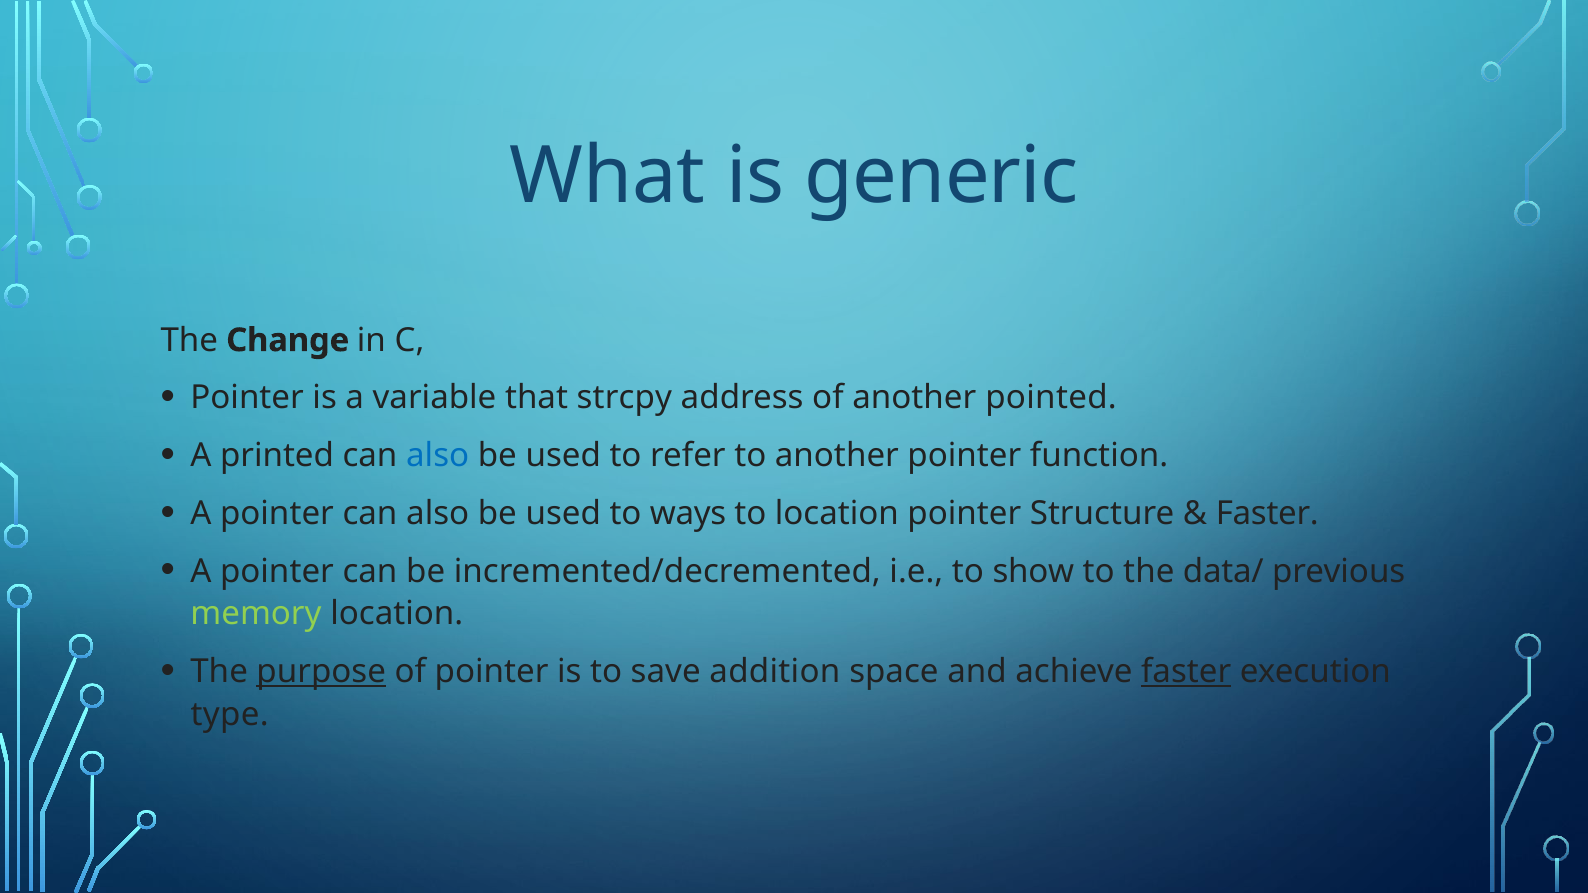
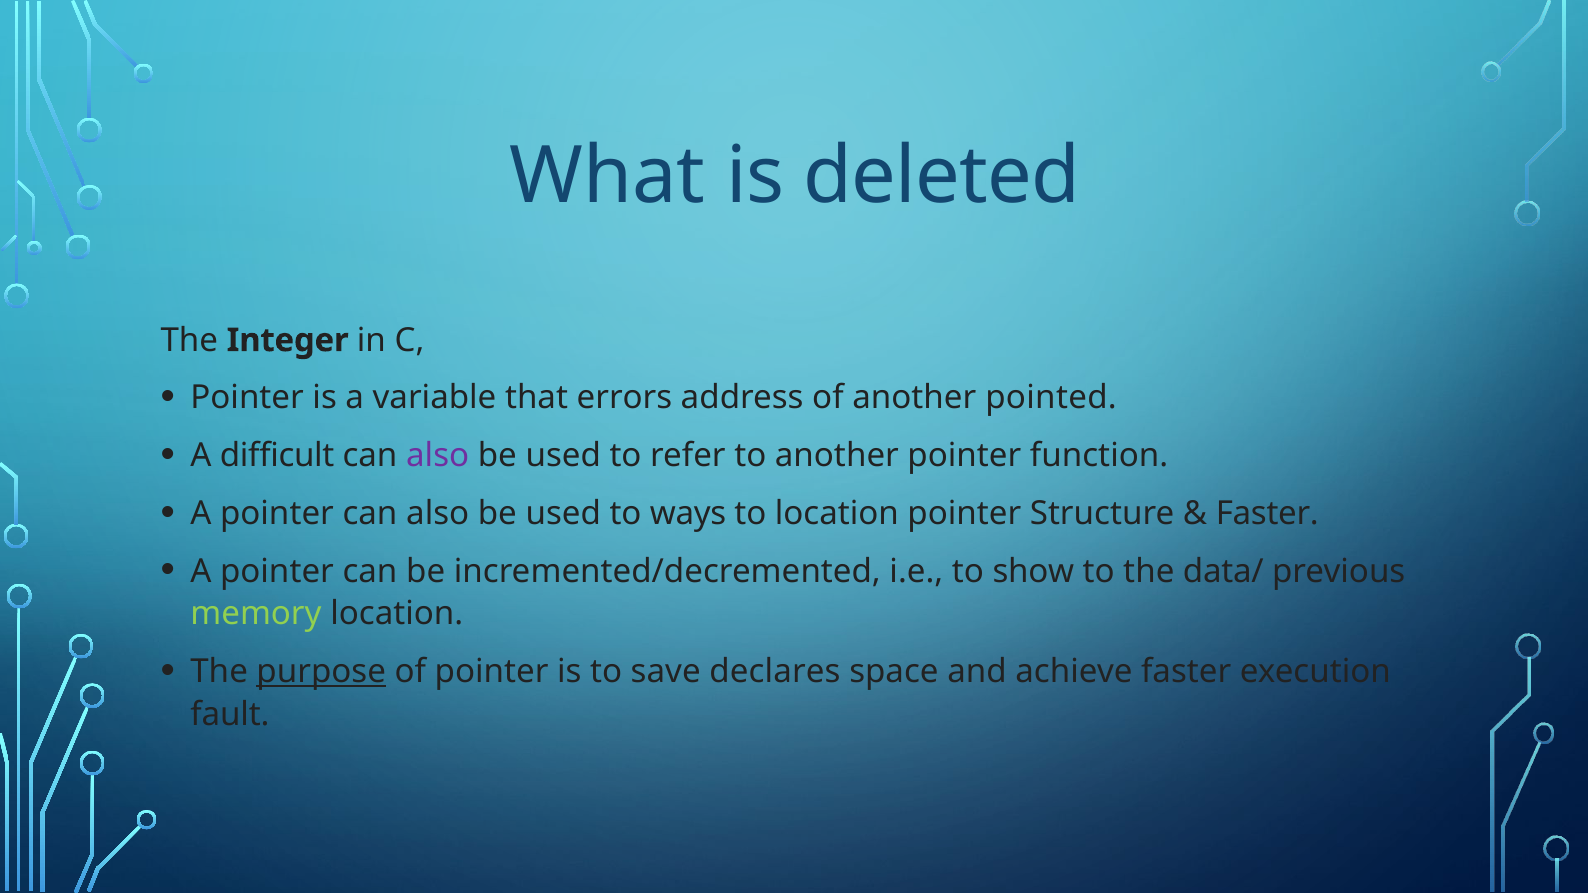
generic: generic -> deleted (942, 176)
Change: Change -> Integer (288, 340)
strcpy: strcpy -> errors (624, 398)
printed: printed -> difficult (277, 456)
also colour: blue -> purple (438, 456)
addition: addition -> declares (775, 672)
faster underline: present -> none (1186, 672)
type: type -> fault (230, 715)
